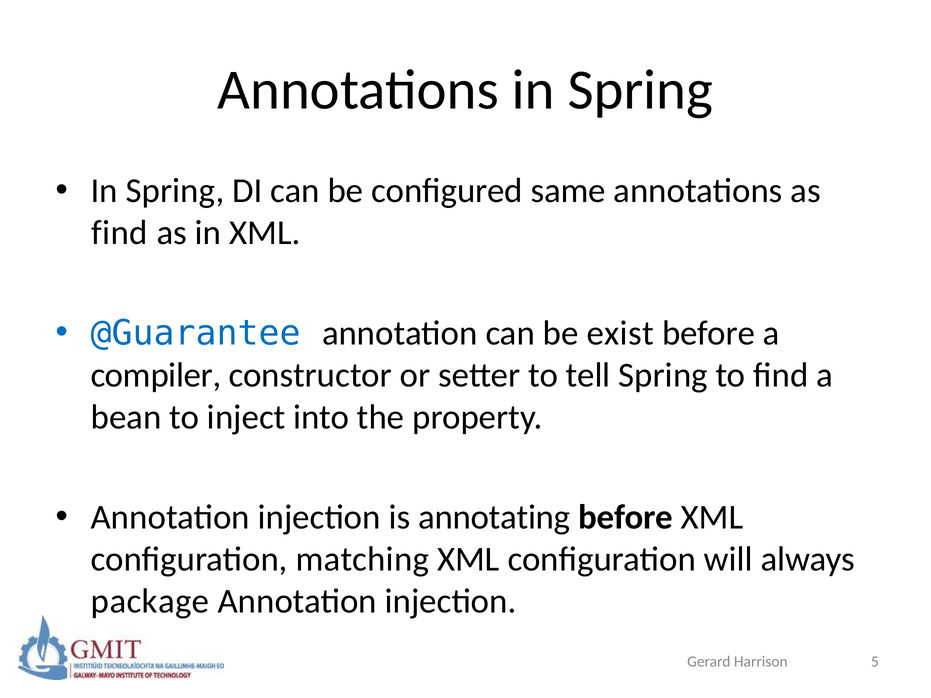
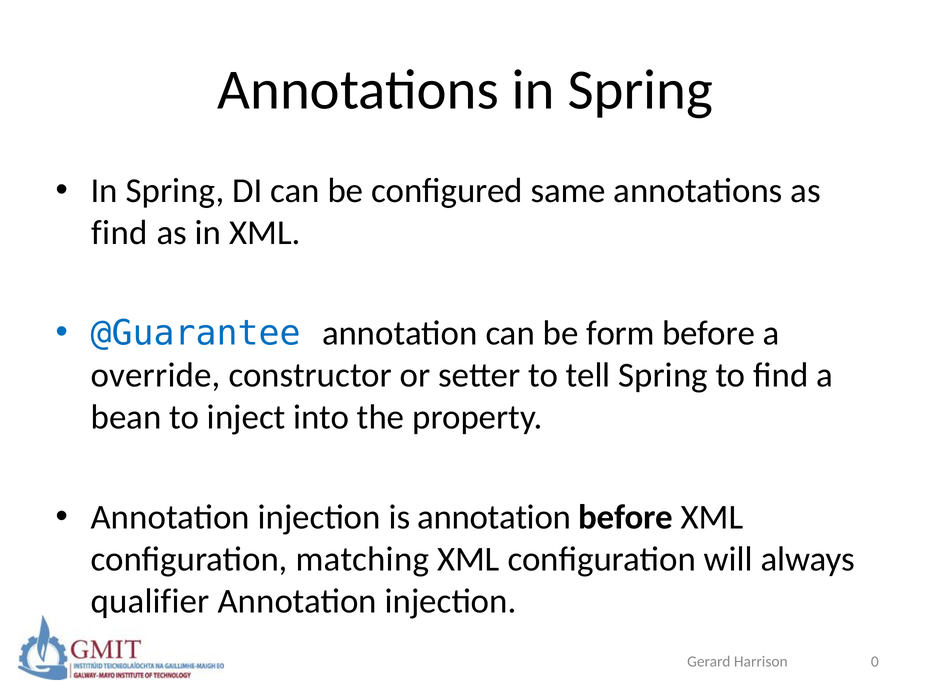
exist: exist -> form (621, 333)
compiler: compiler -> override (156, 375)
is annotating: annotating -> annotation (494, 518)
package: package -> qualifier (150, 602)
5: 5 -> 0 (875, 662)
